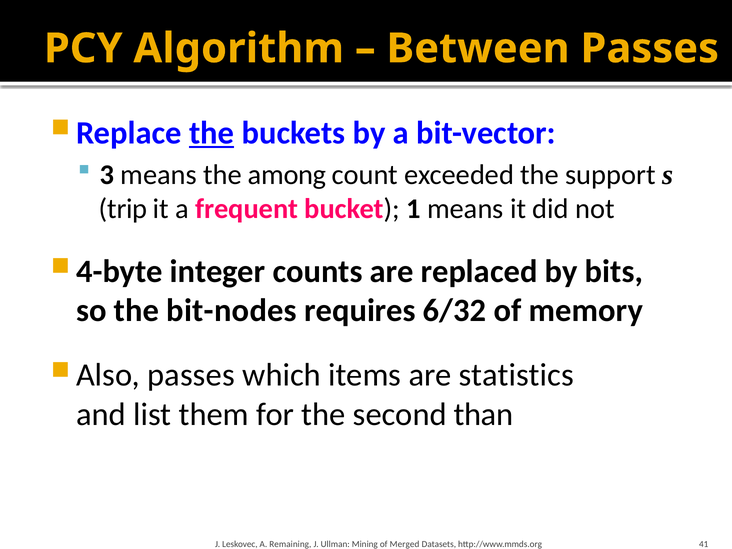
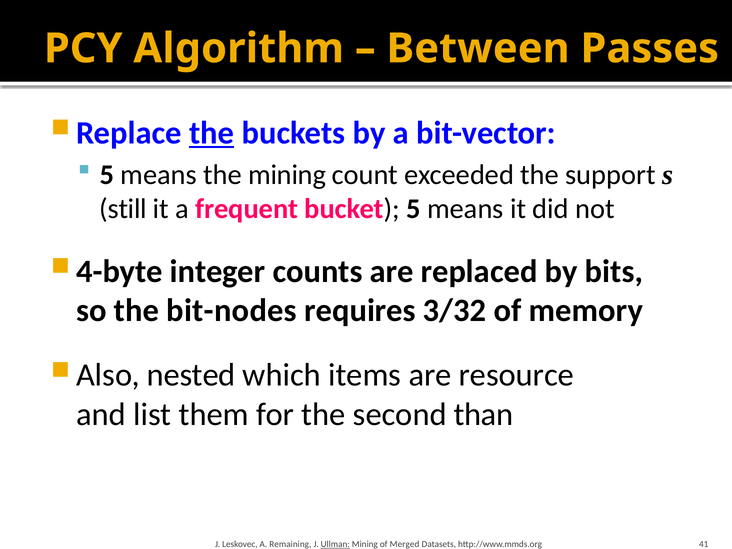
3: 3 -> 5 (107, 175)
the among: among -> mining (287, 175)
trip: trip -> still (123, 209)
bucket 1: 1 -> 5 (414, 209)
6/32: 6/32 -> 3/32 (455, 311)
passes: passes -> nested (191, 375)
statistics: statistics -> resource (516, 375)
Ullman underline: none -> present (335, 544)
